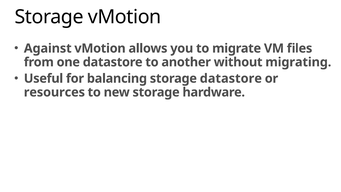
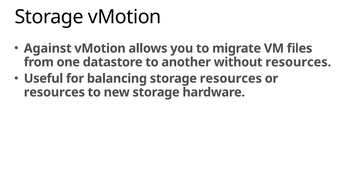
without migrating: migrating -> resources (298, 62)
storage datastore: datastore -> resources (231, 78)
